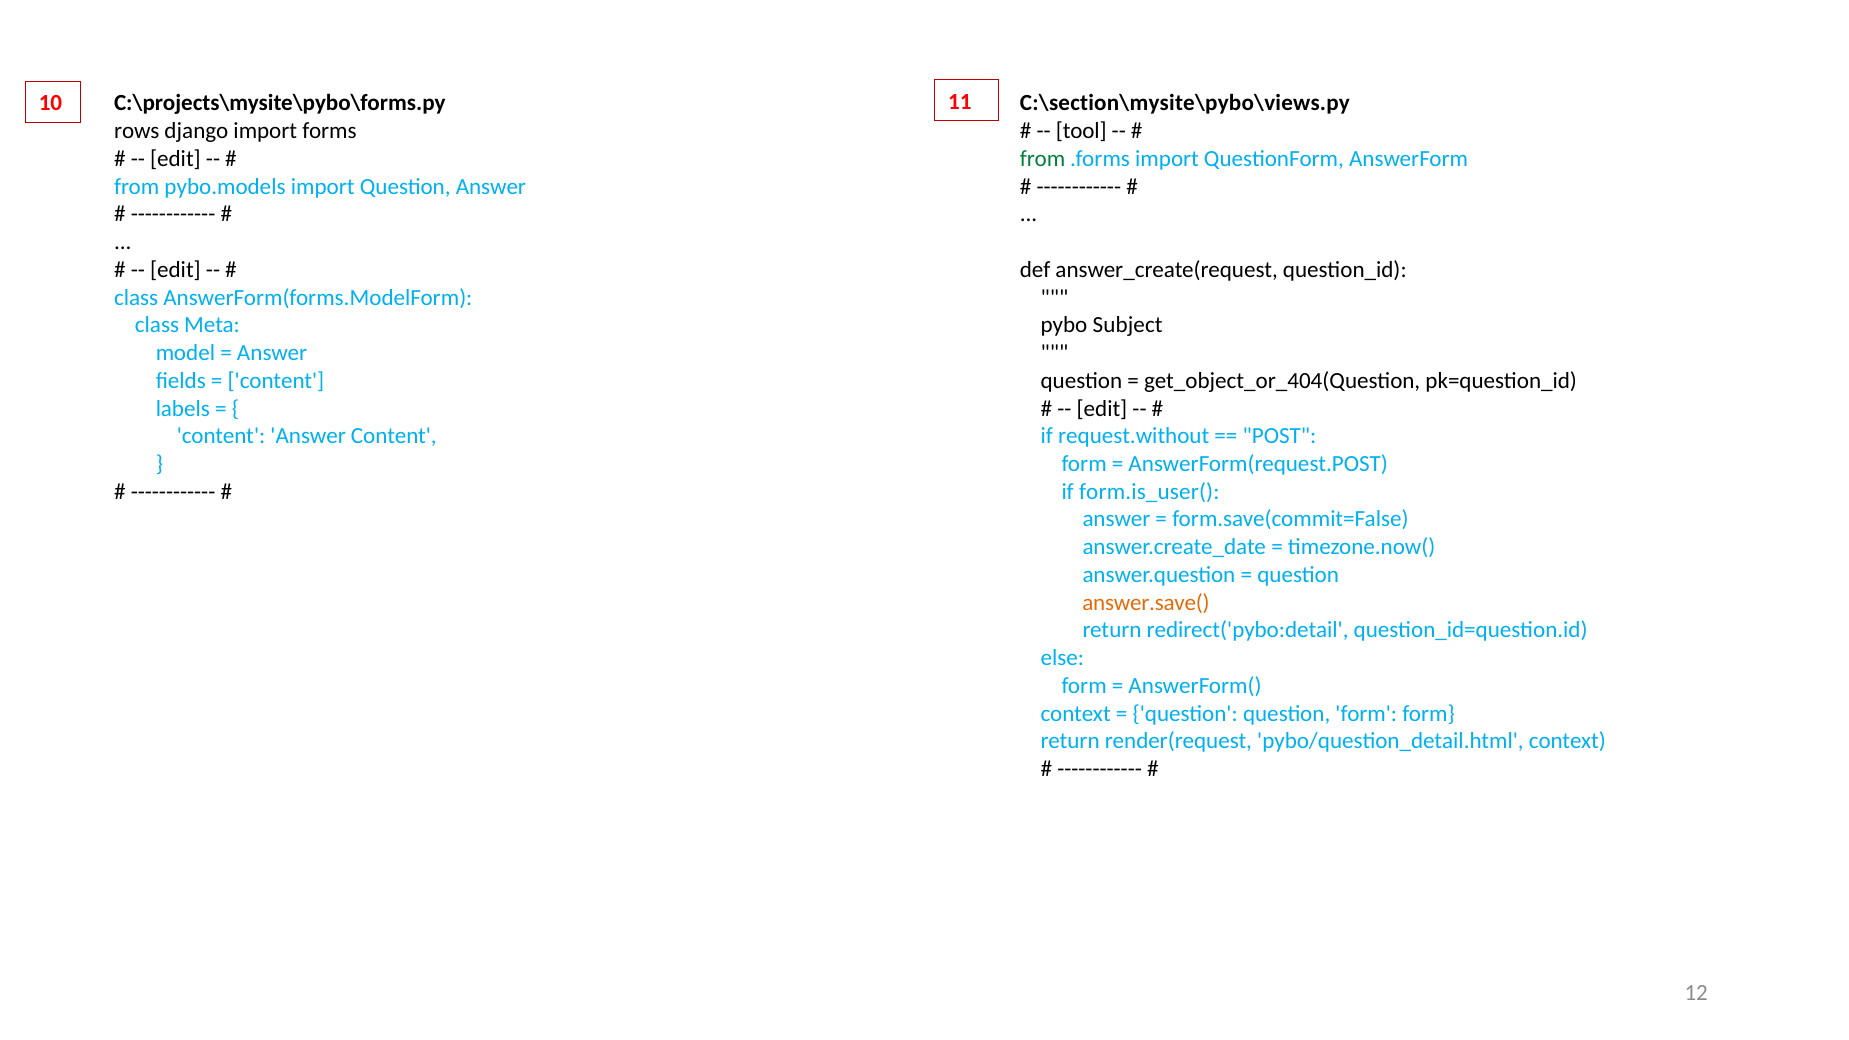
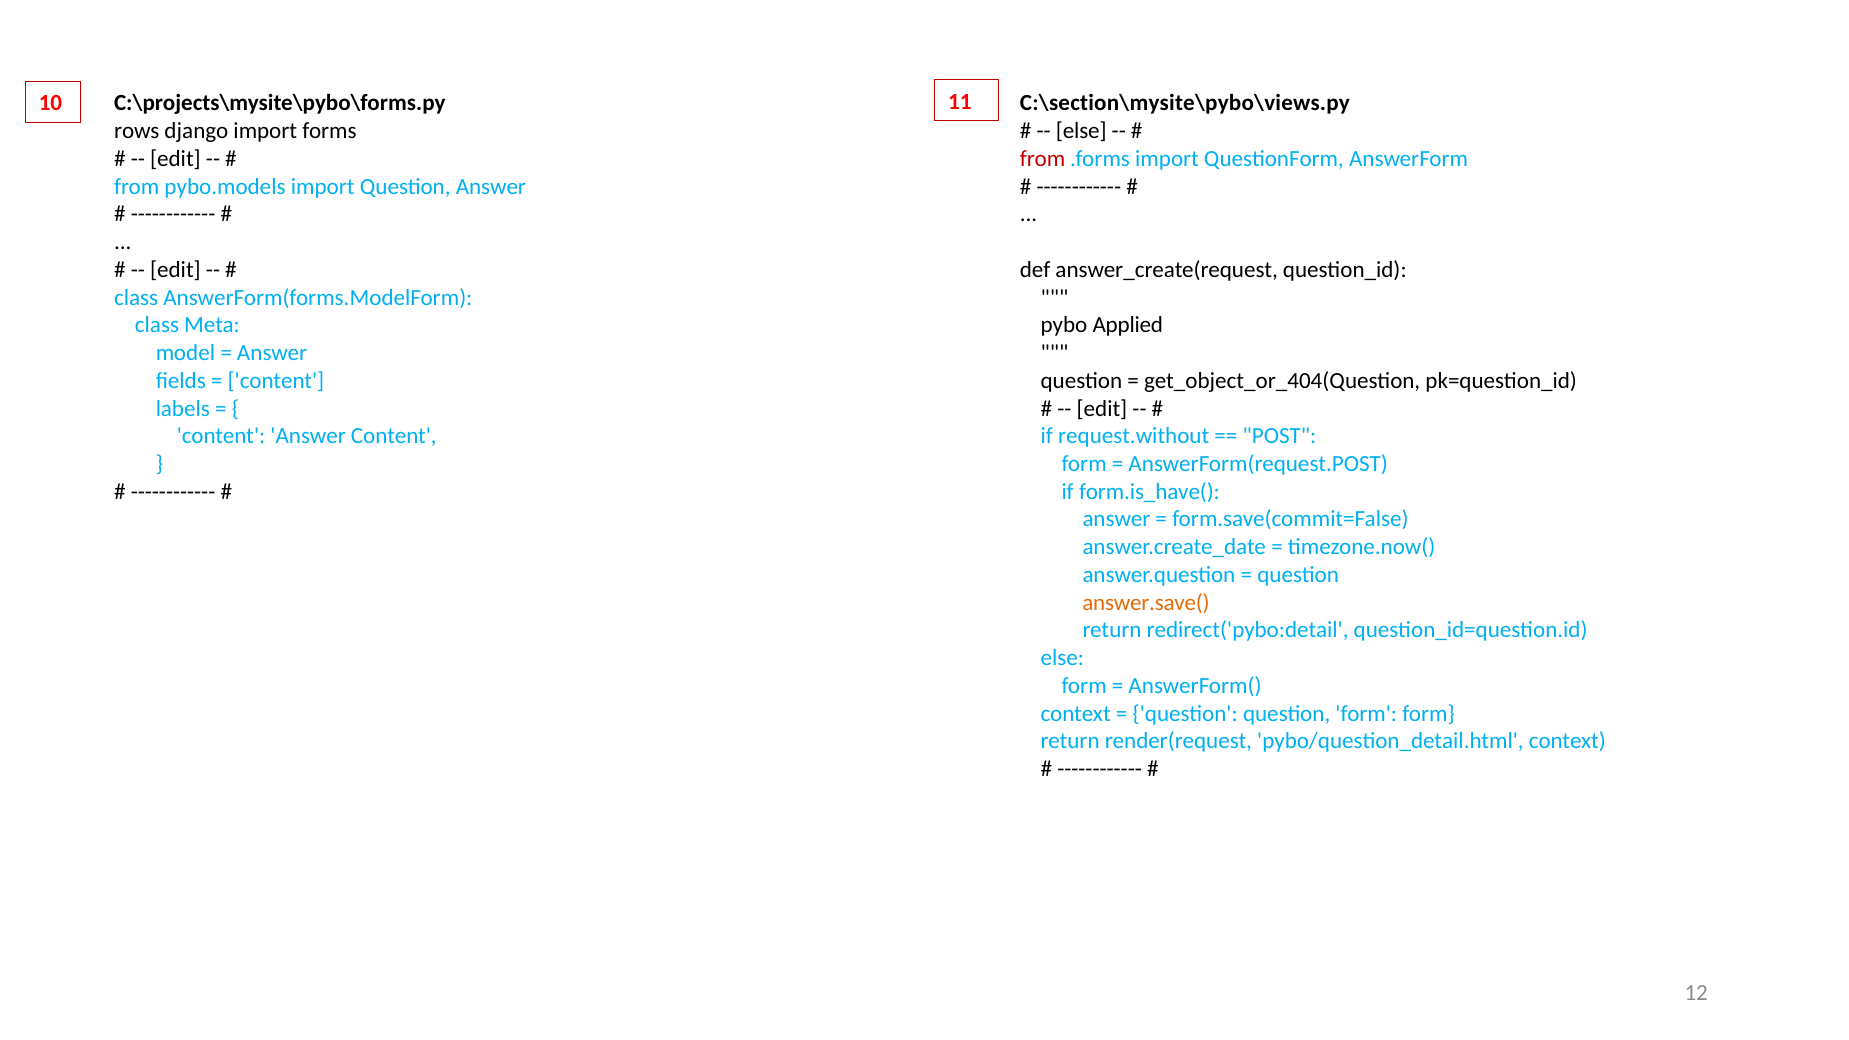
tool: tool -> else (1081, 131)
from colour: green -> red (1043, 159)
Subject: Subject -> Applied (1128, 325)
form.is_user(: form.is_user( -> form.is_have( (1149, 492)
